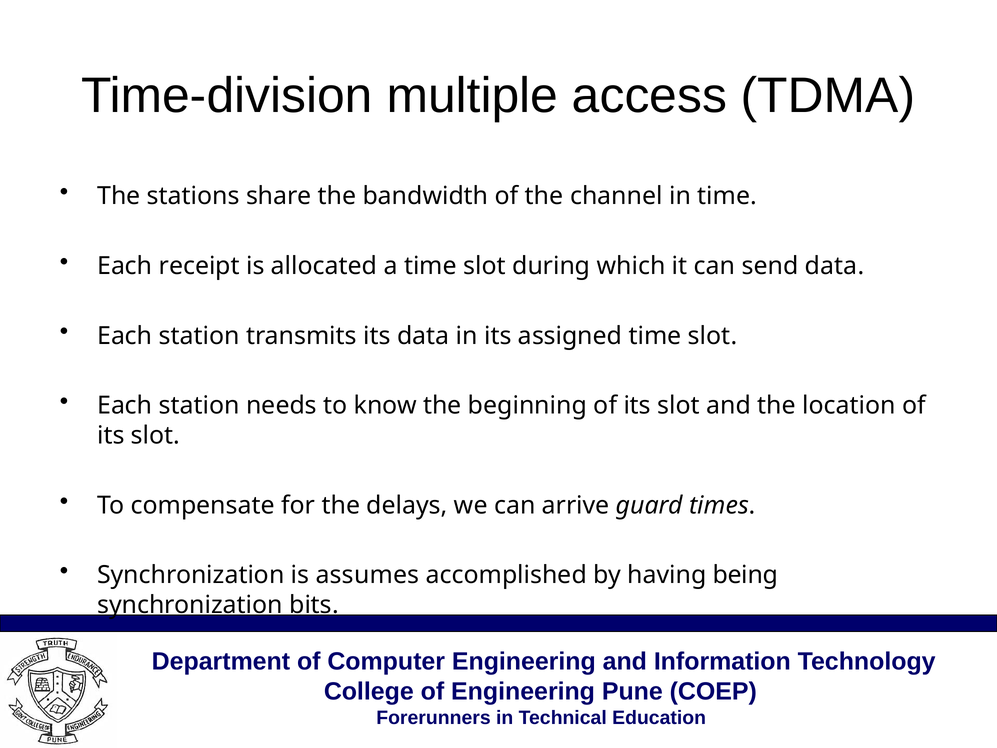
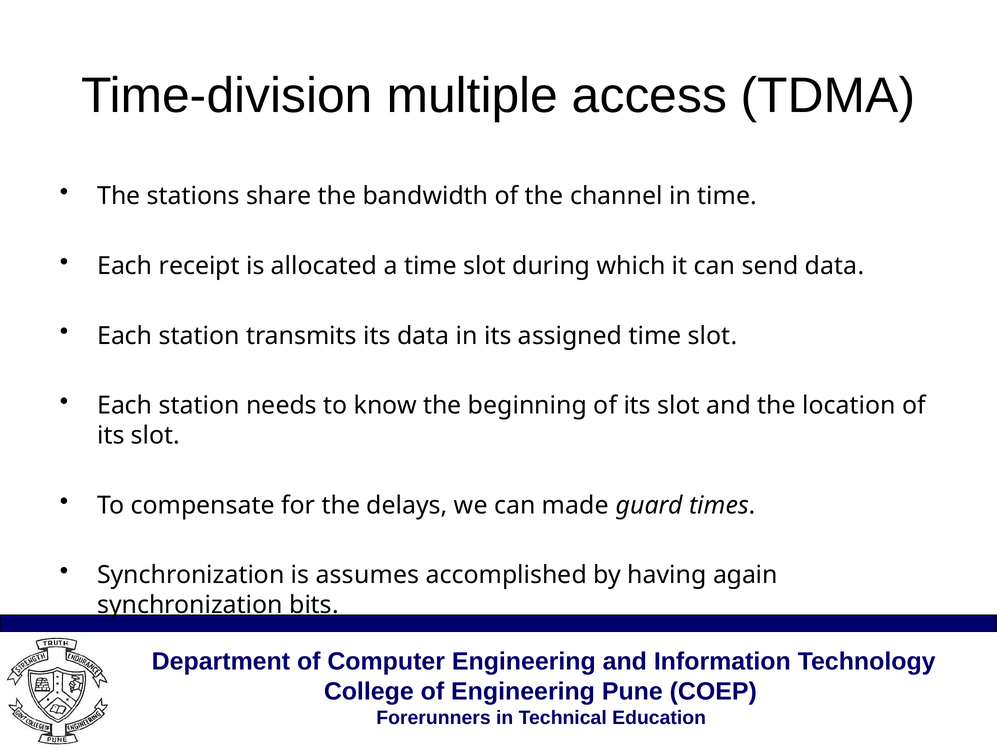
arrive: arrive -> made (575, 505)
being: being -> again (745, 575)
